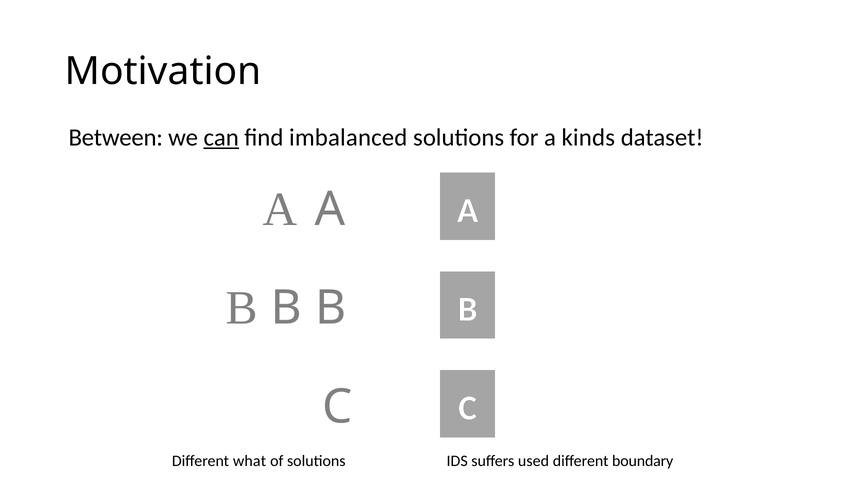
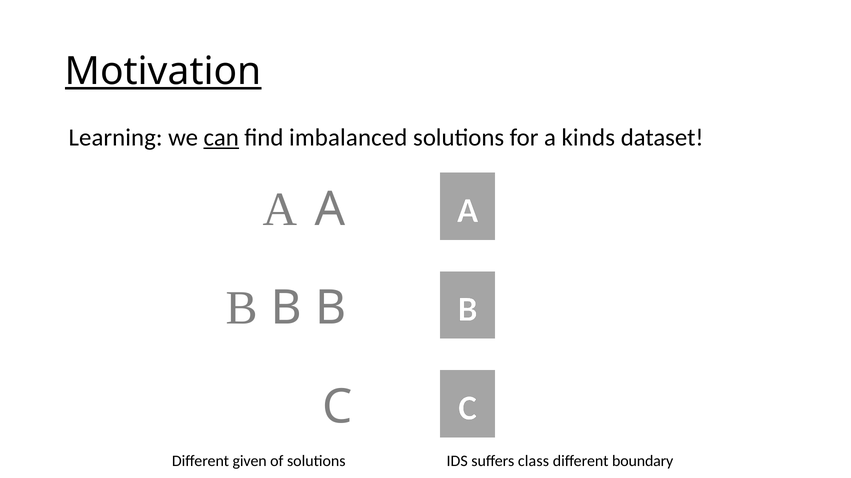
Motivation underline: none -> present (163, 71)
Between: Between -> Learning (116, 138)
what: what -> given (250, 462)
used: used -> class (533, 462)
